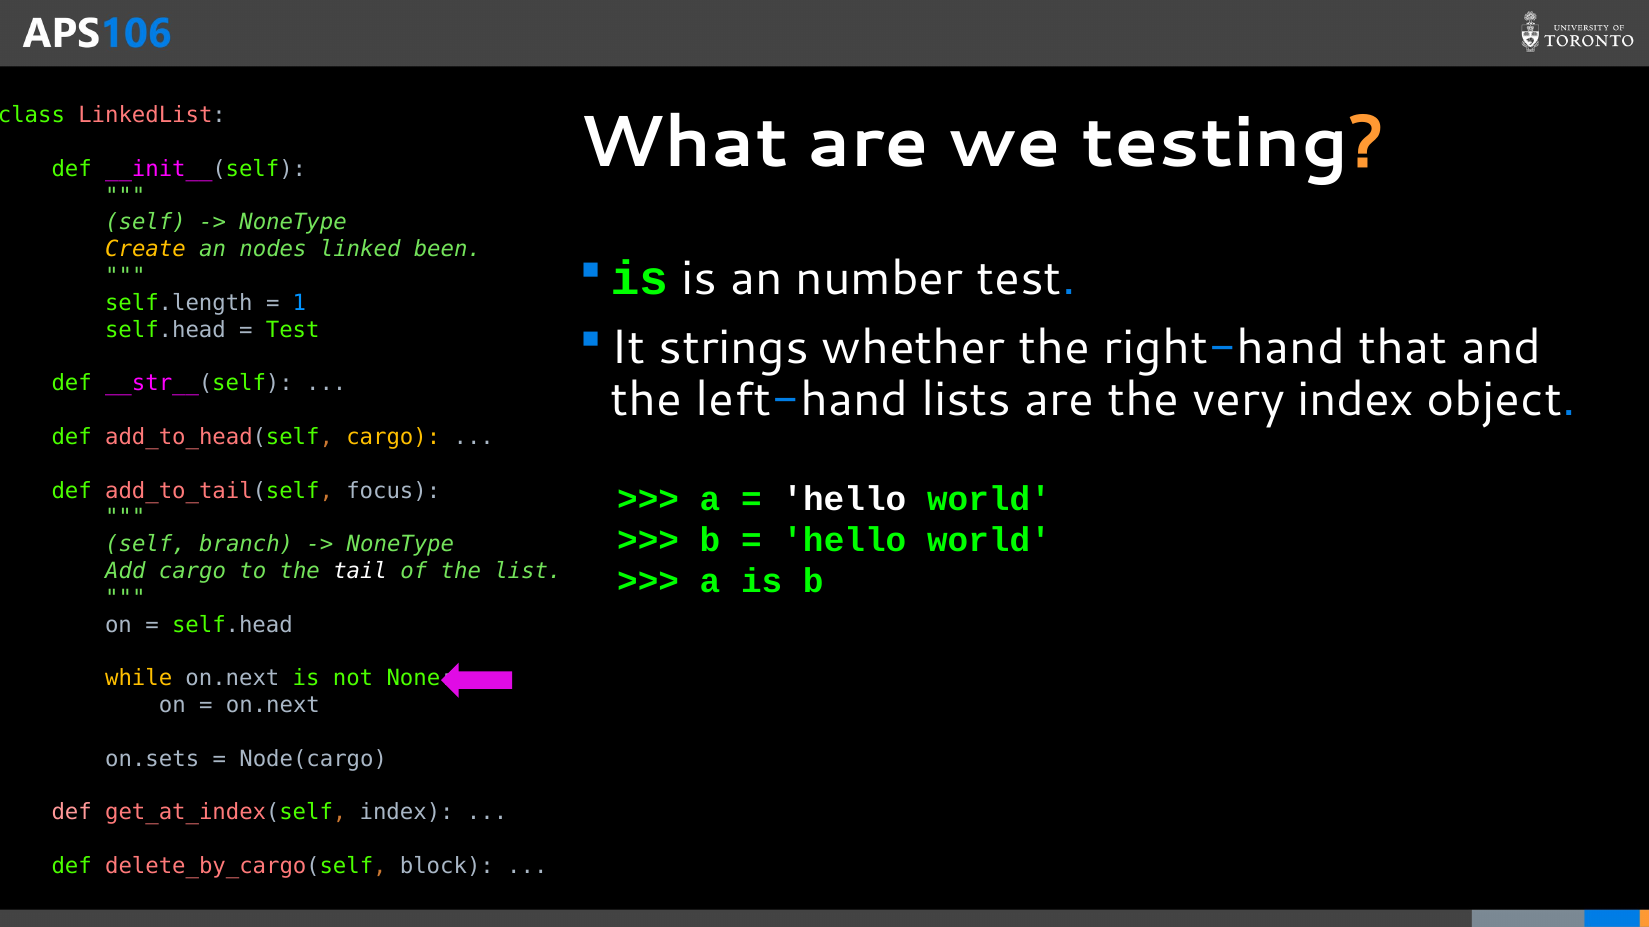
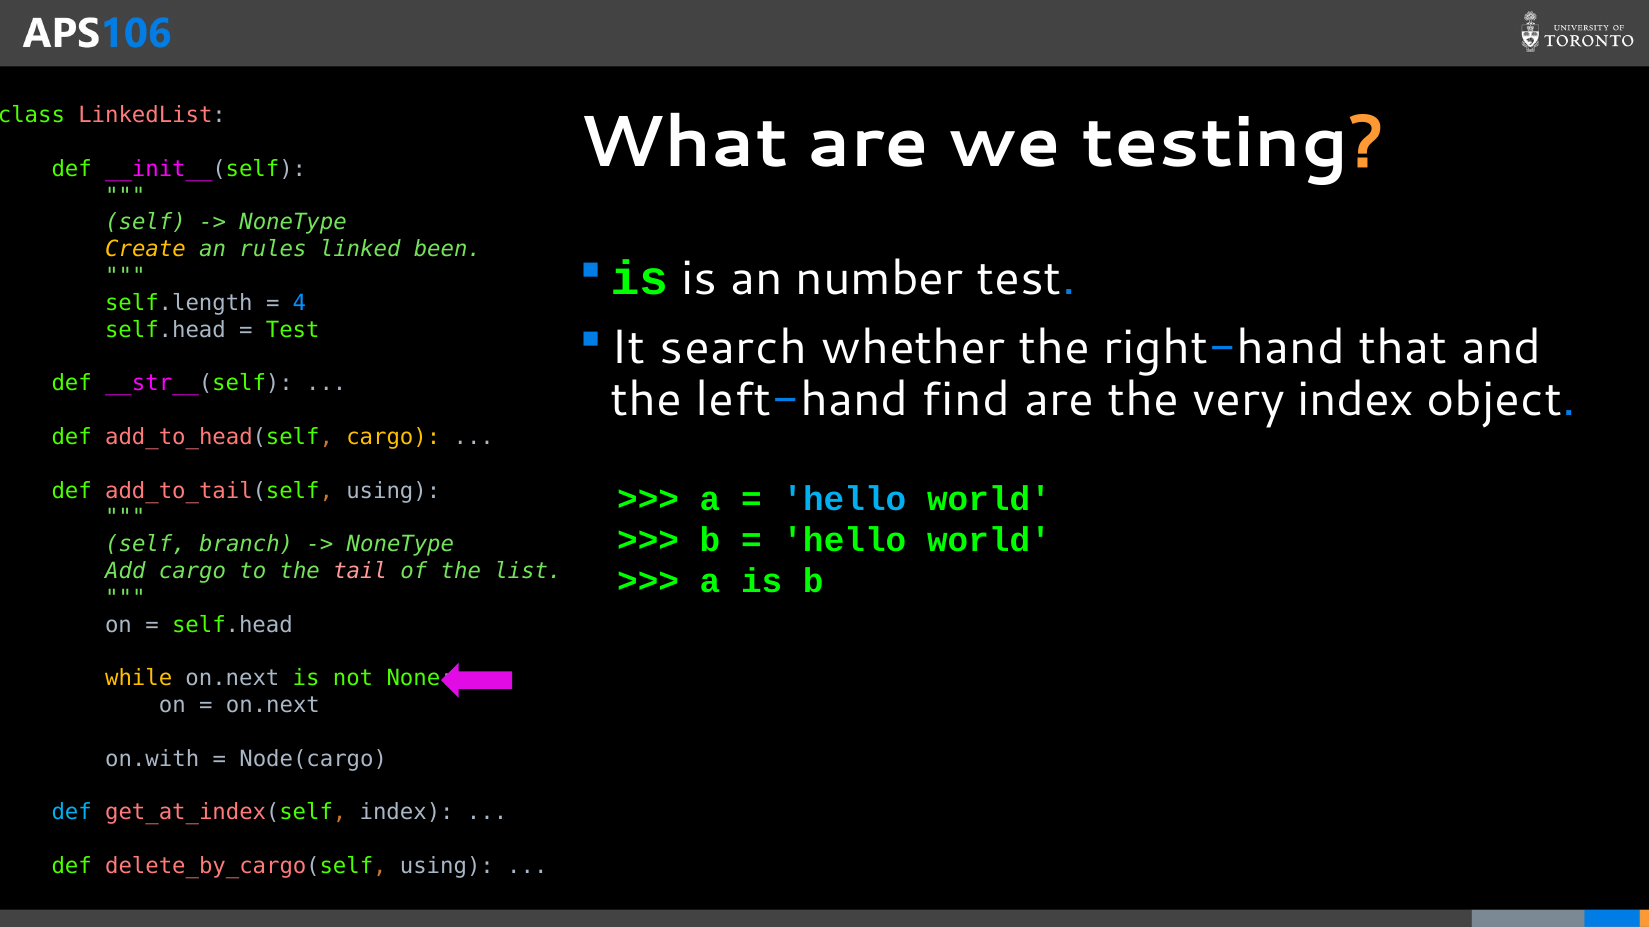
nodes: nodes -> rules (273, 250)
1: 1 -> 4 (299, 303)
strings: strings -> search (733, 348)
lists: lists -> find (966, 400)
add_to_tail(self focus: focus -> using (393, 491)
hello colour: white -> light blue (844, 499)
tail colour: white -> pink (360, 571)
on.sets: on.sets -> on.with (152, 759)
def colour: pink -> light blue (72, 813)
delete_by_cargo(self block: block -> using (447, 867)
